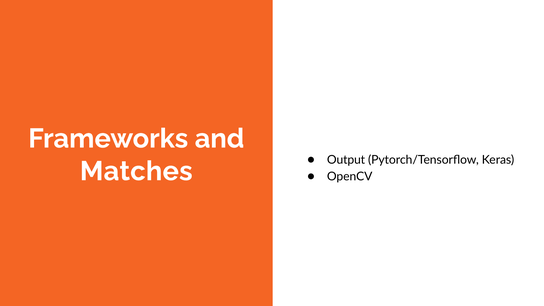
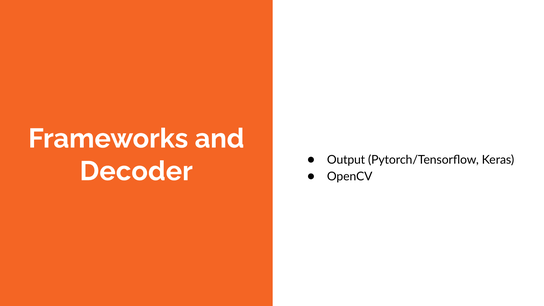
Matches: Matches -> Decoder (136, 171)
